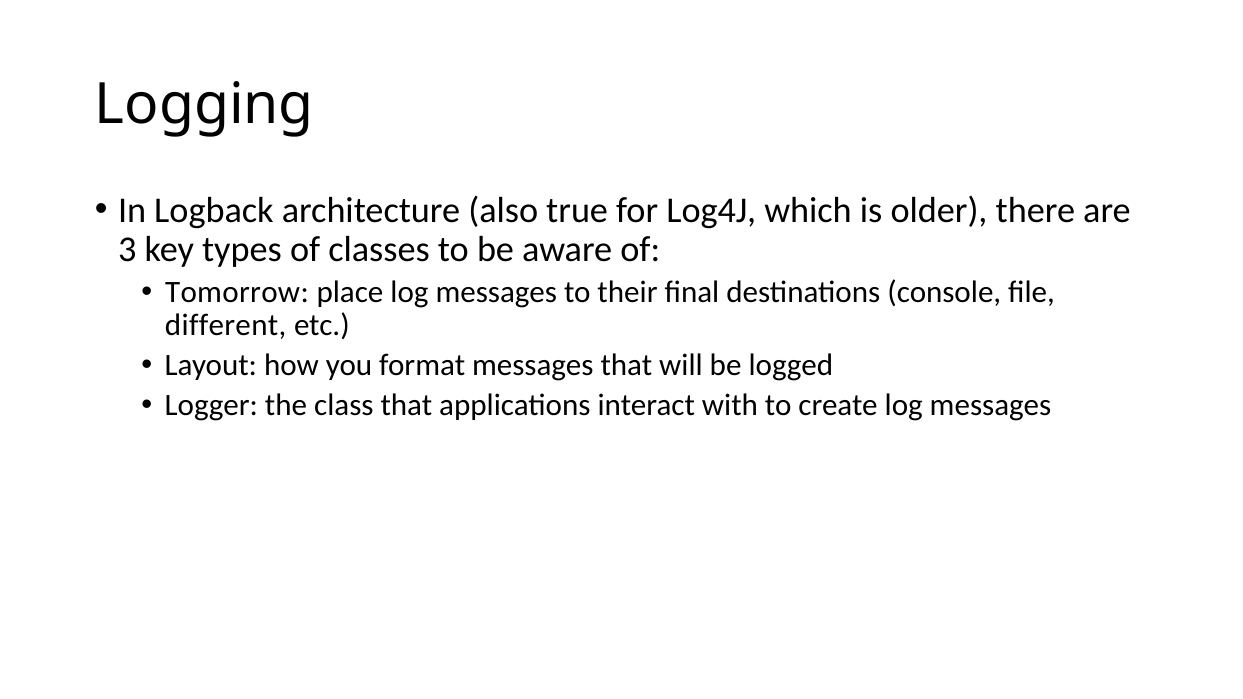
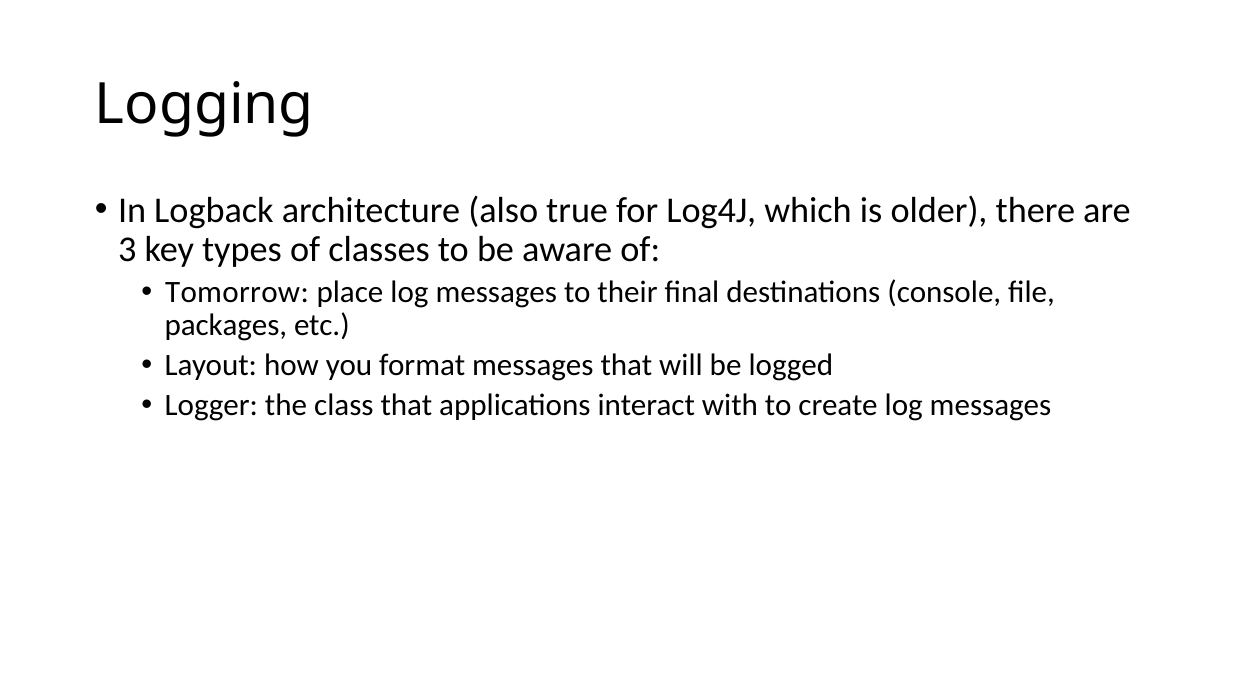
different: different -> packages (226, 326)
